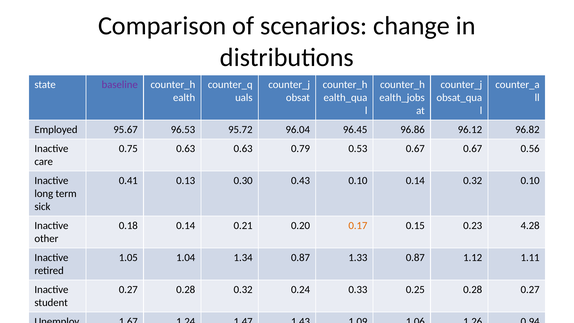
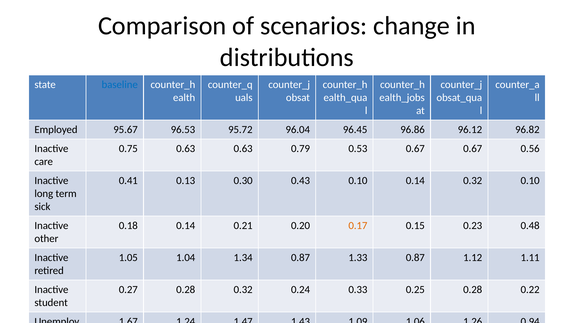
baseline colour: purple -> blue (120, 84)
4.28: 4.28 -> 0.48 (530, 226)
0.28 0.27: 0.27 -> 0.22 (530, 289)
